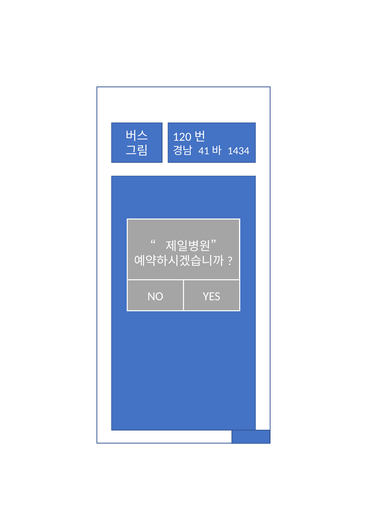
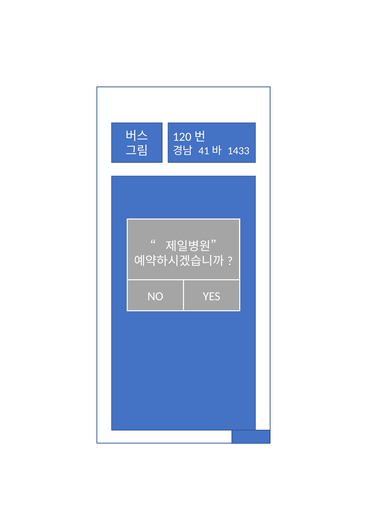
1434: 1434 -> 1433 (238, 151)
